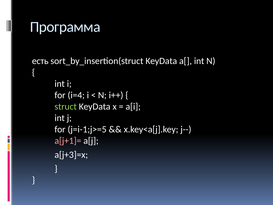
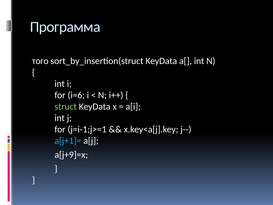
есть: есть -> того (40, 61)
i=4: i=4 -> i=6 (76, 95)
j=i-1;j>=5: j=i-1;j>=5 -> j=i-1;j>=1 (87, 129)
a[j+1]= colour: pink -> light blue (68, 141)
a[j+3]=x: a[j+3]=x -> a[j+9]=x (71, 155)
